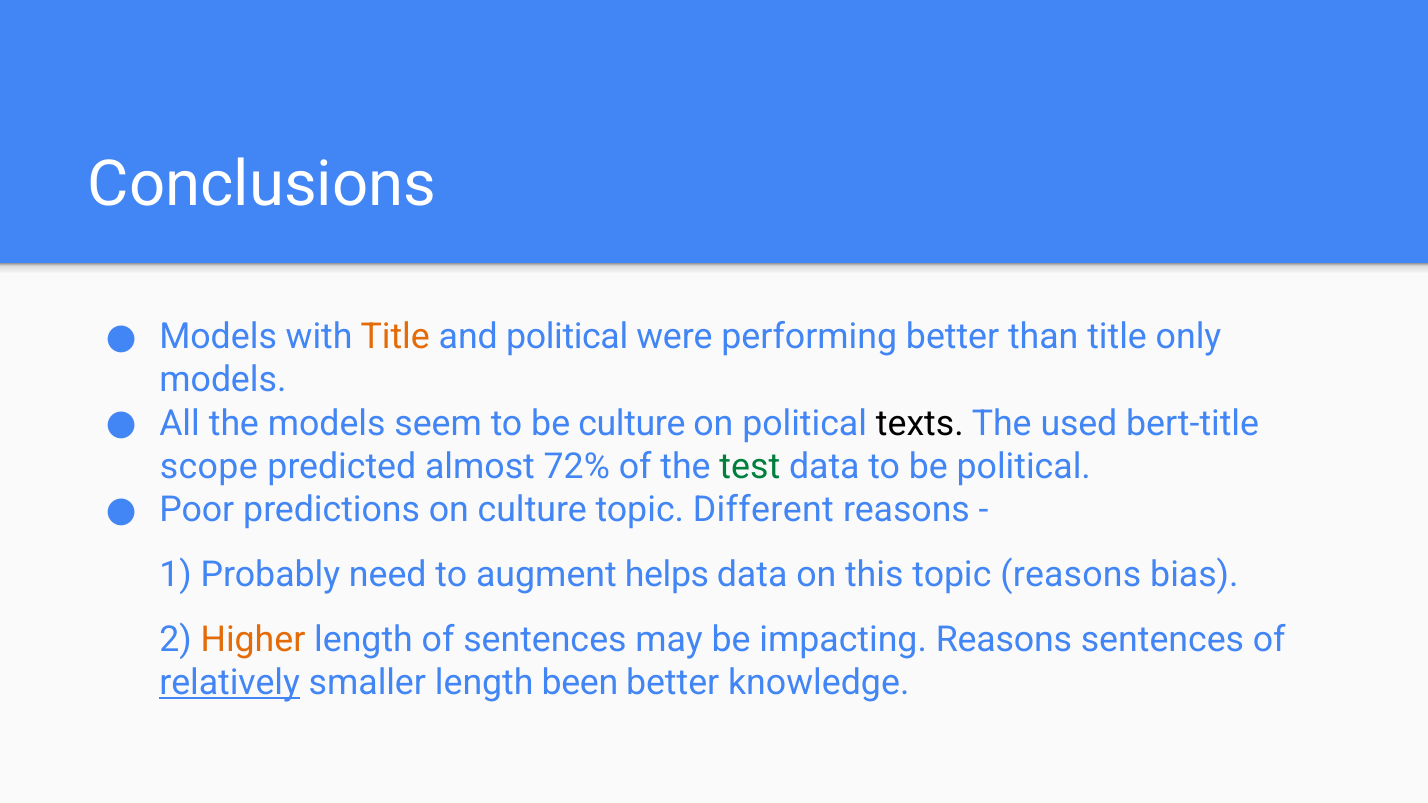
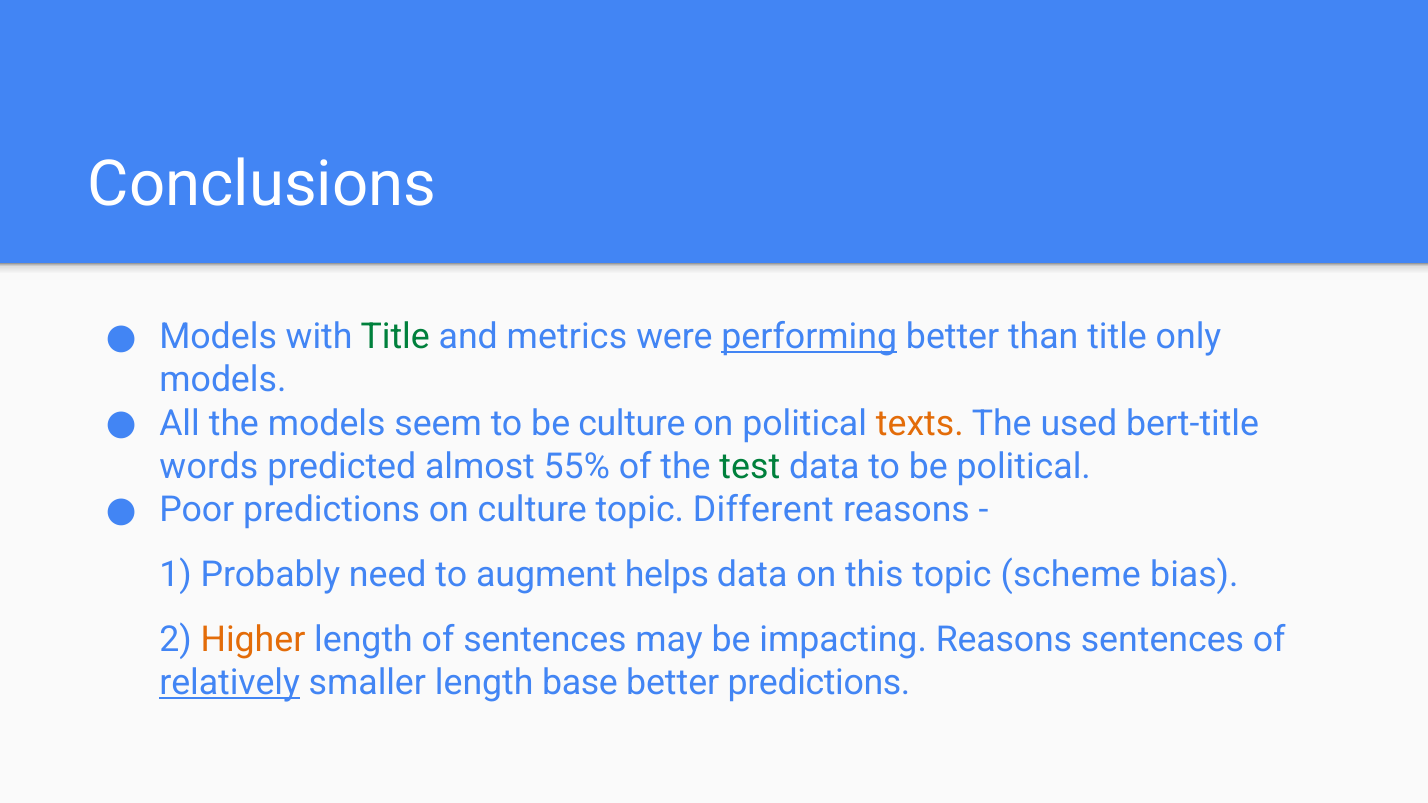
Title colour: orange -> green (395, 337)
and political: political -> metrics (567, 337)
performing underline: none -> present (809, 337)
texts colour: black -> orange (920, 423)
scope: scope -> words (209, 467)
72%: 72% -> 55% (577, 467)
topic reasons: reasons -> scheme (1071, 575)
been: been -> base (580, 683)
better knowledge: knowledge -> predictions (819, 683)
